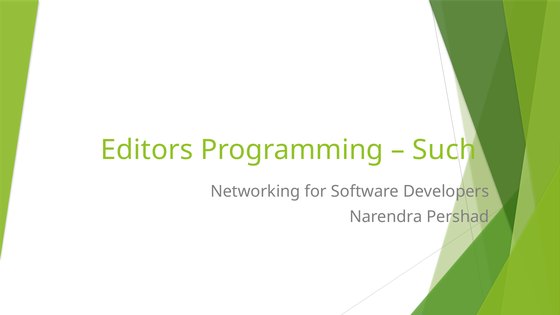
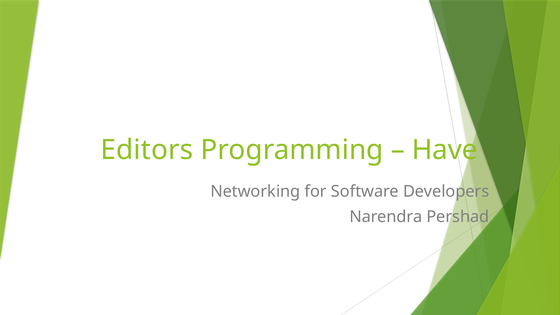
Such: Such -> Have (445, 150)
